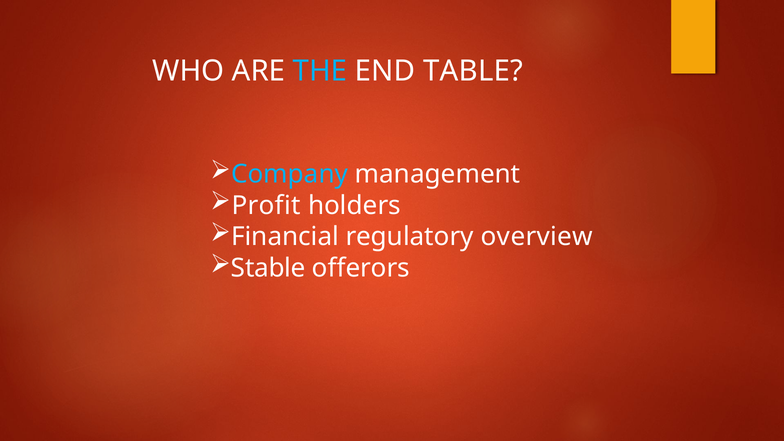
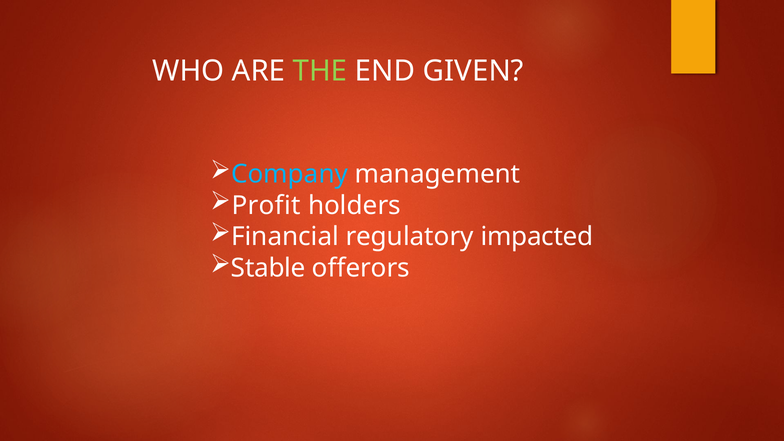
THE colour: light blue -> light green (320, 71)
TABLE: TABLE -> GIVEN (473, 71)
overview: overview -> impacted (537, 237)
